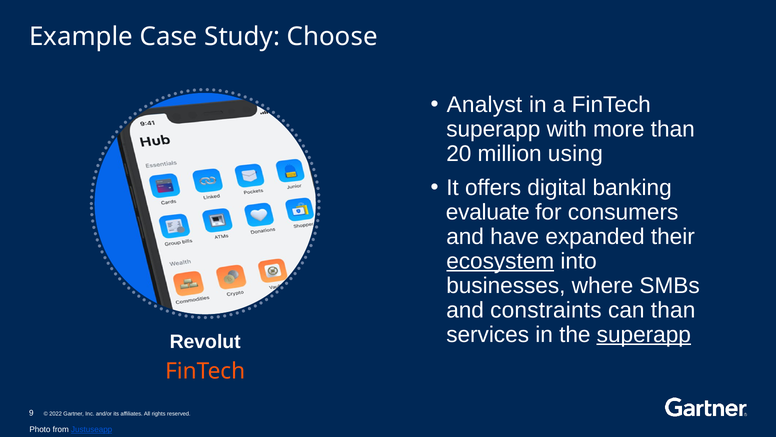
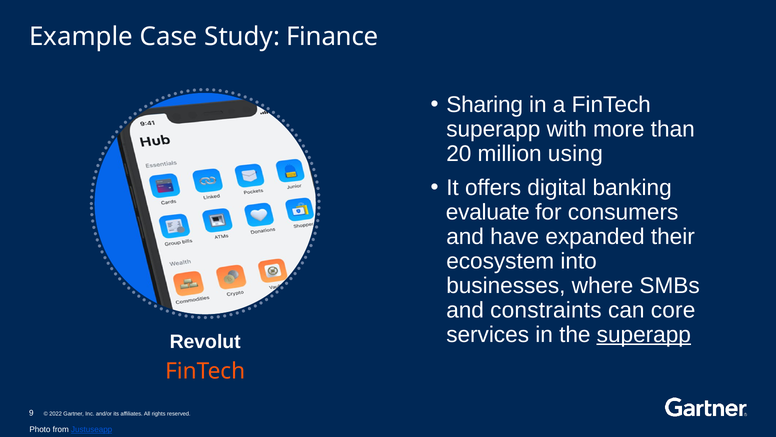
Choose: Choose -> Finance (332, 37)
Analyst: Analyst -> Sharing (485, 104)
ecosystem underline: present -> none (500, 261)
can than: than -> core (673, 310)
